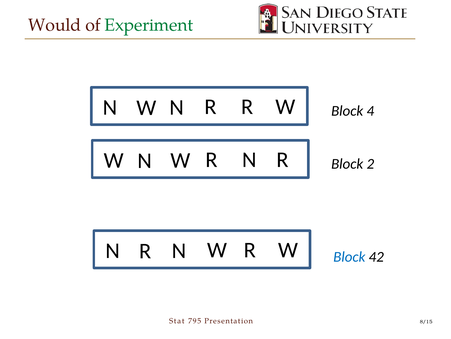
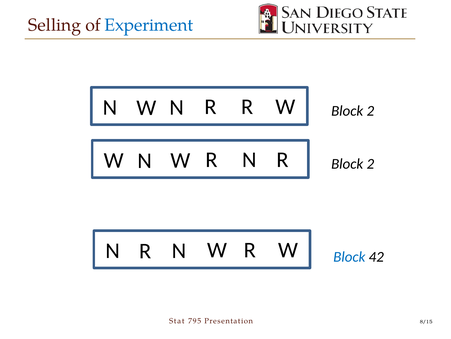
Would: Would -> Selling (55, 25)
Experiment colour: green -> blue (149, 25)
4: 4 -> 2 (370, 111)
